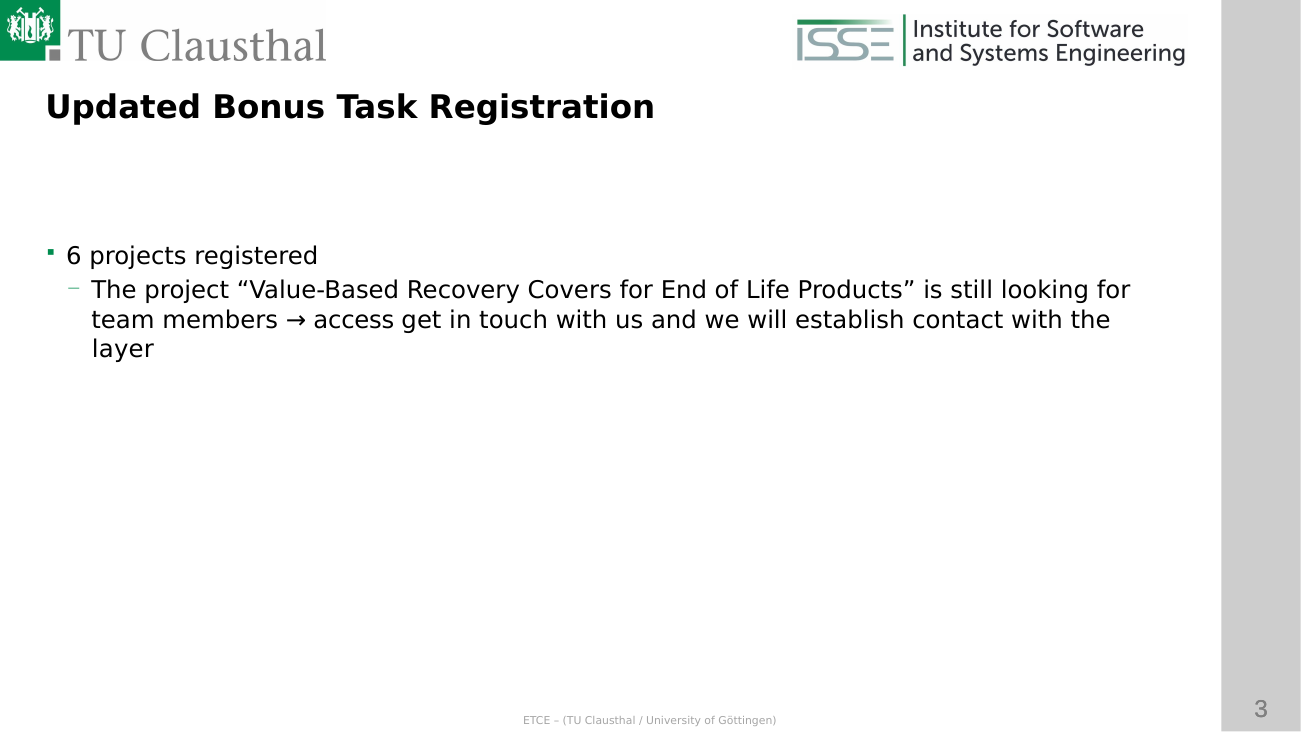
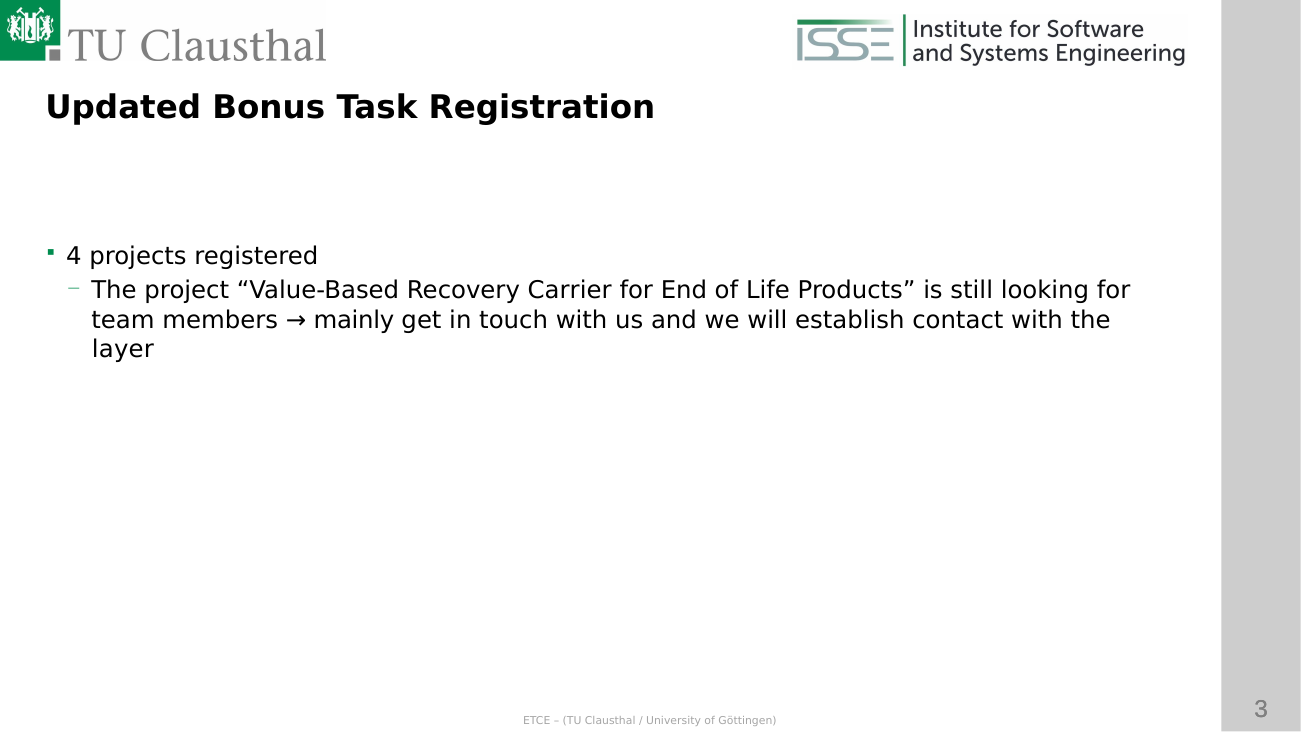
6: 6 -> 4 (74, 257)
Covers: Covers -> Carrier (570, 291)
access: access -> mainly (354, 320)
